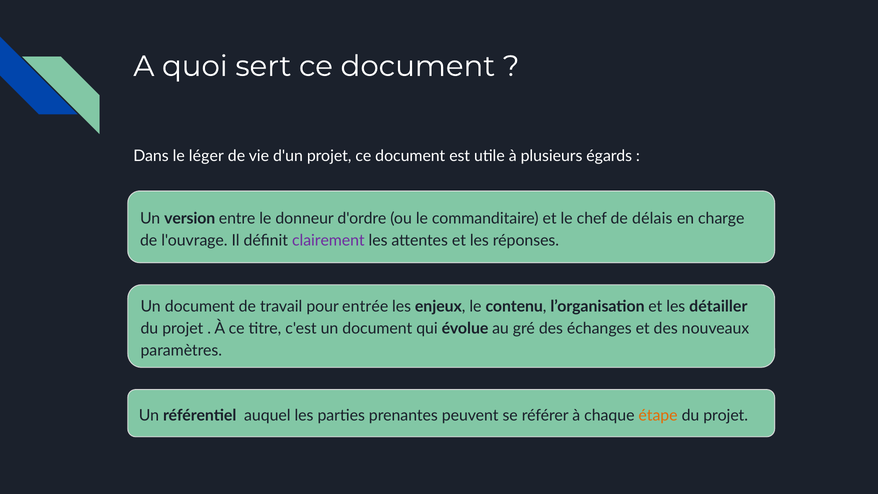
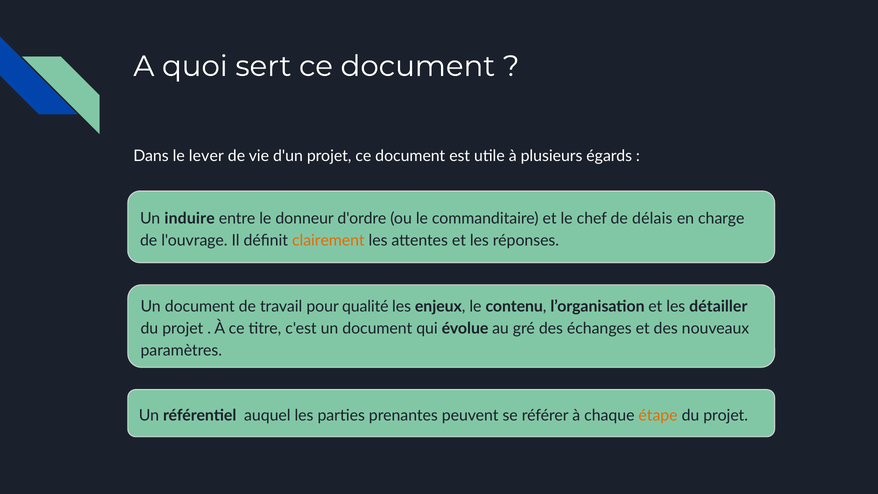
léger: léger -> lever (206, 156)
version: version -> induire (190, 218)
clairement colour: purple -> orange (328, 240)
entrée: entrée -> qualité (365, 307)
